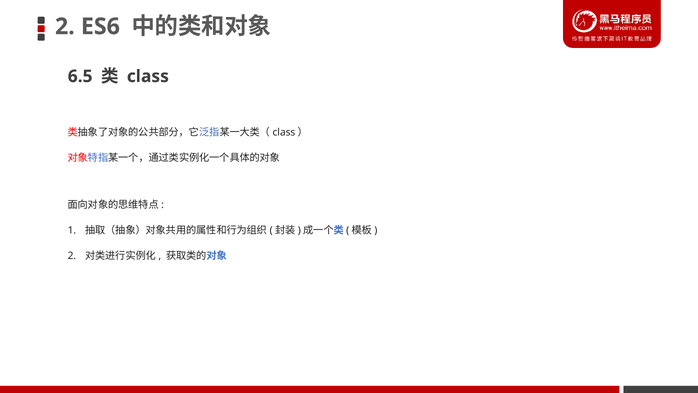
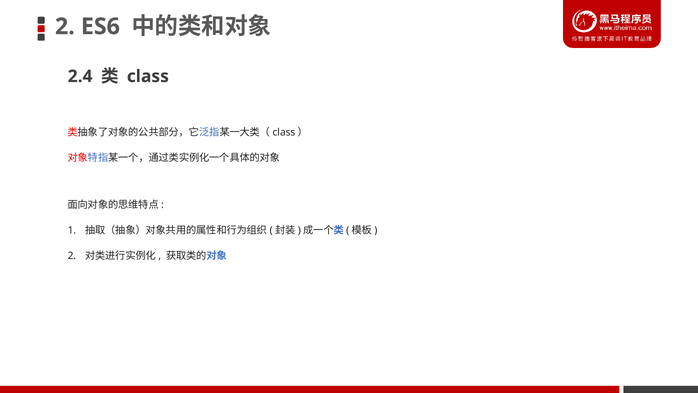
6.5: 6.5 -> 2.4 (80, 76)
